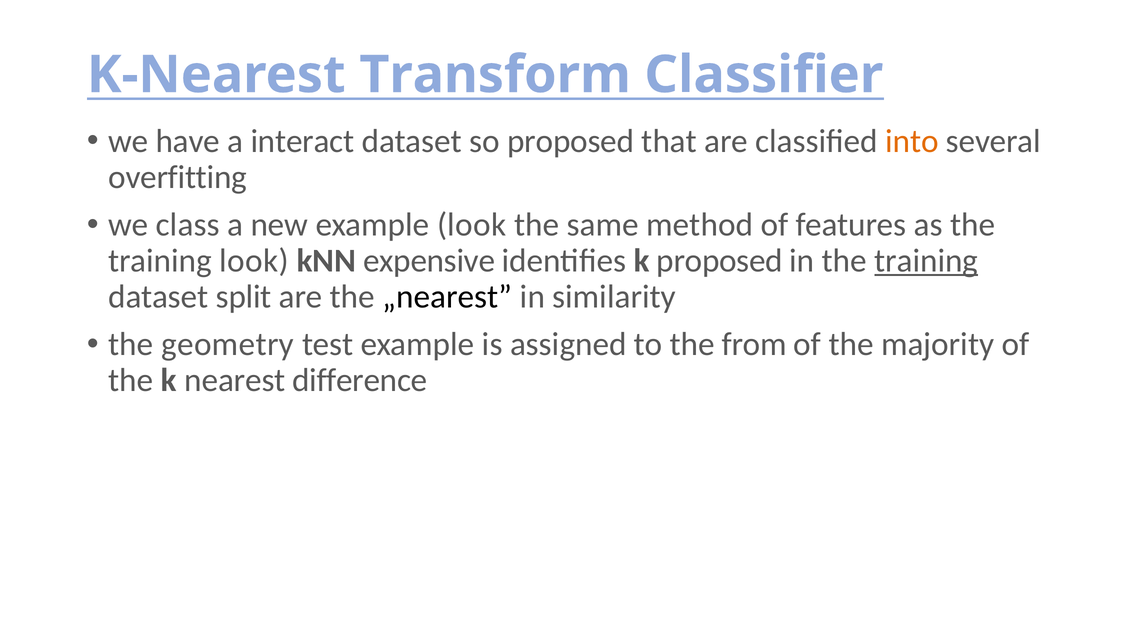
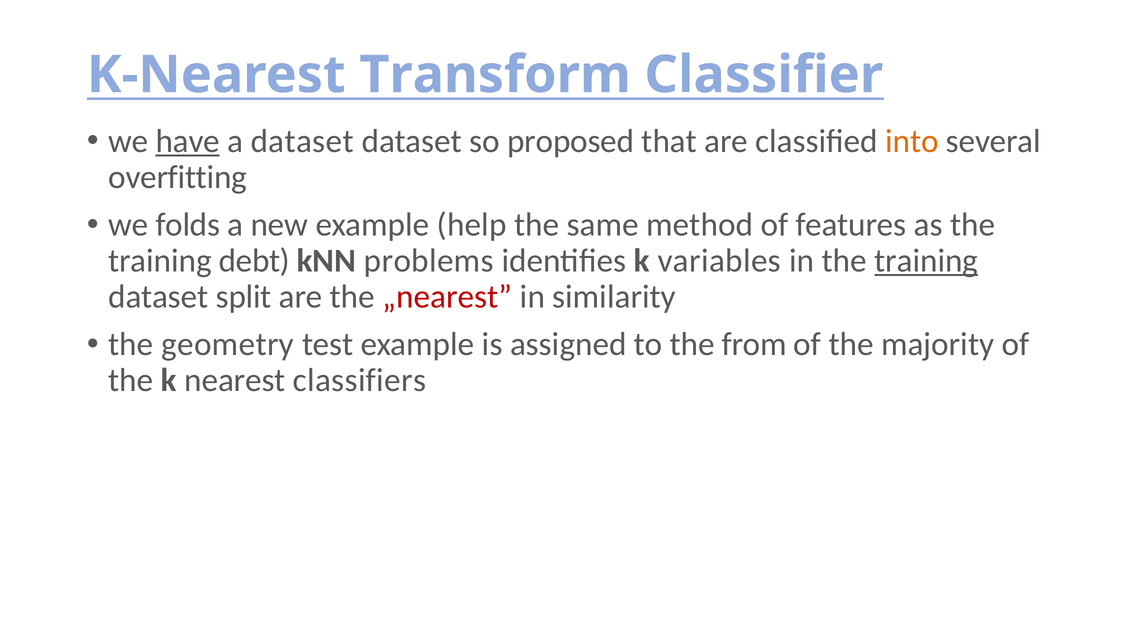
have underline: none -> present (188, 141)
a interact: interact -> dataset (302, 141)
class: class -> folds (188, 225)
example look: look -> help (472, 225)
training look: look -> debt (254, 261)
expensive: expensive -> problems (429, 261)
k proposed: proposed -> variables (719, 261)
„nearest colour: black -> red (447, 297)
difference: difference -> classifiers (359, 381)
